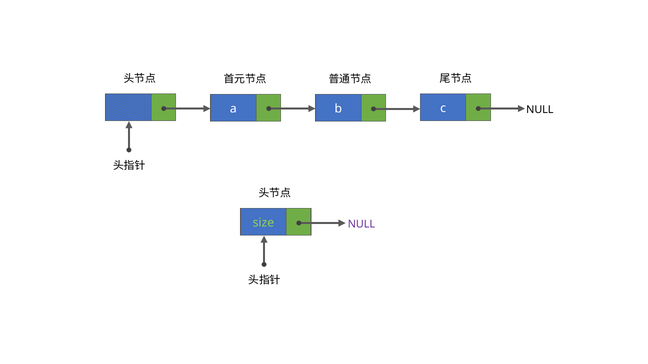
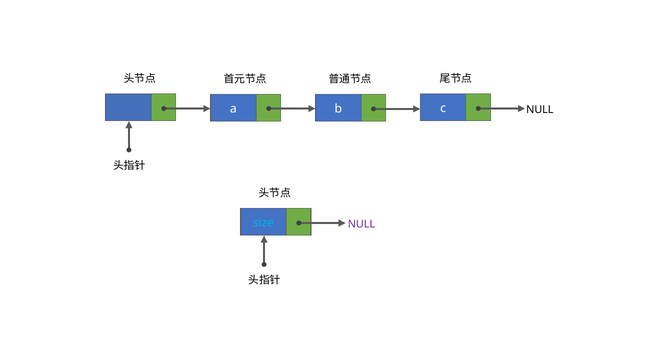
size colour: light green -> light blue (263, 223)
